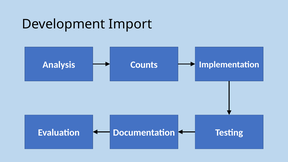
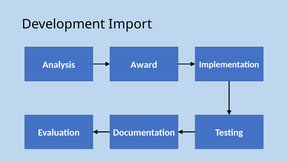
Counts: Counts -> Award (144, 65)
